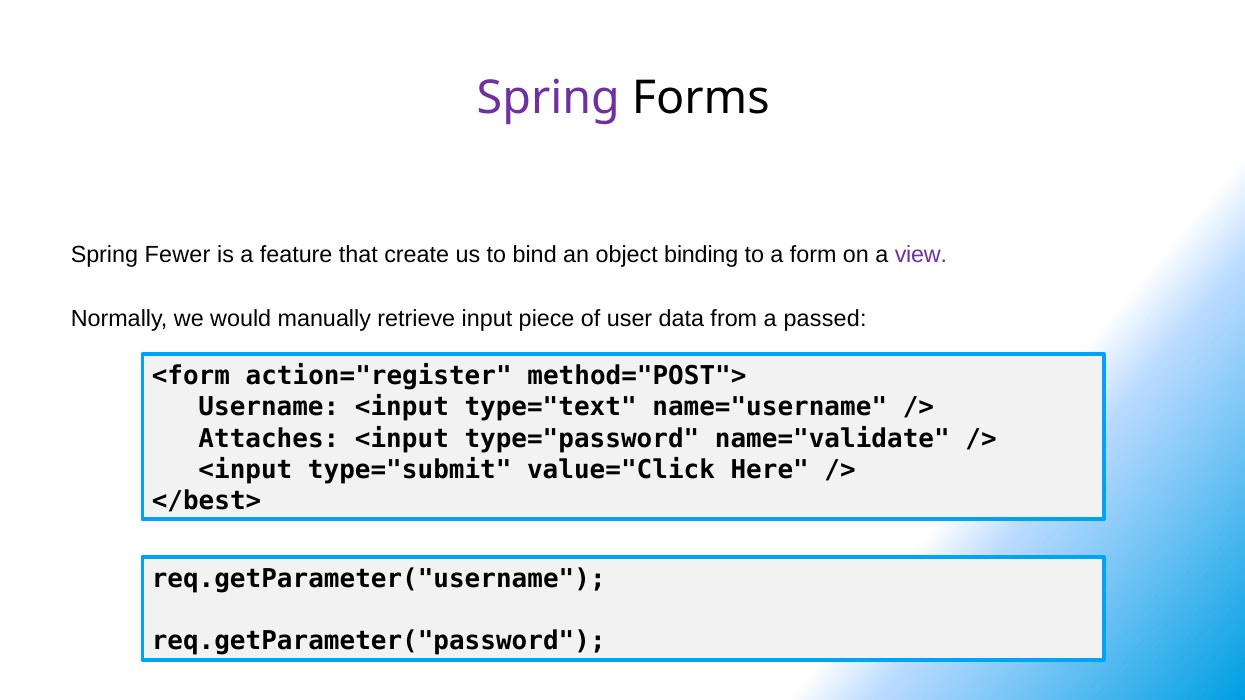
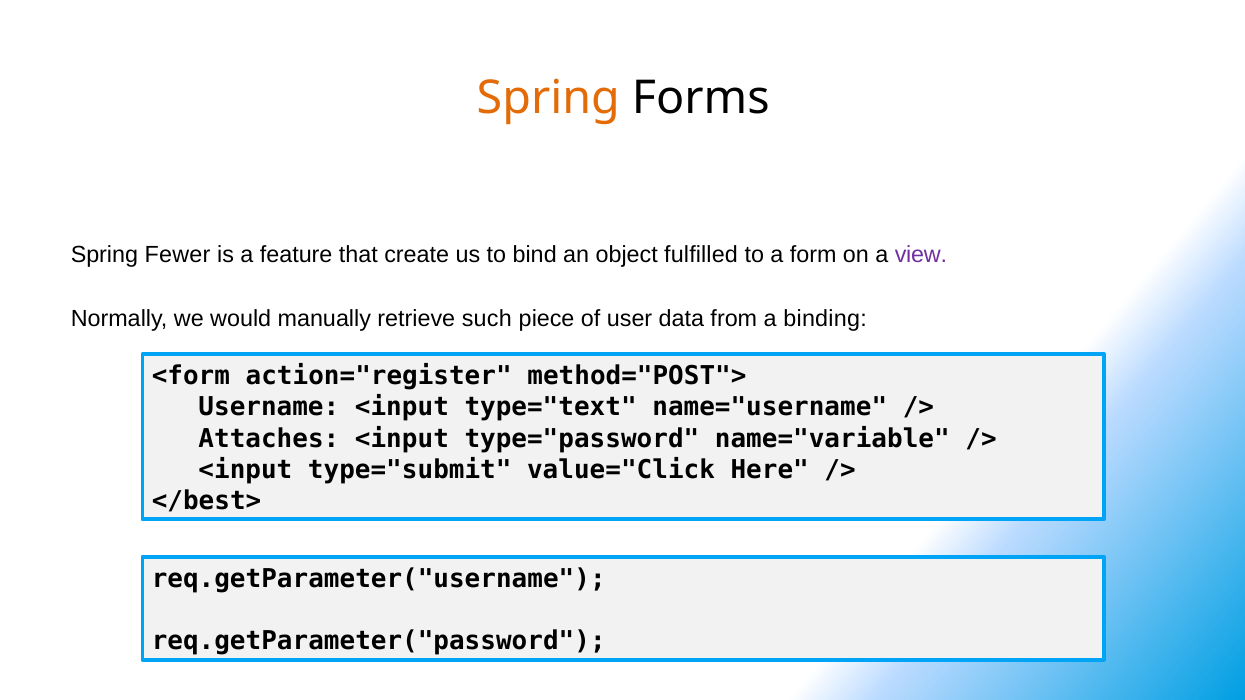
Spring colour: purple -> orange (548, 98)
binding: binding -> fulfilled (701, 255)
input: input -> such (487, 319)
passed: passed -> binding (825, 319)
name="validate: name="validate -> name="variable (832, 439)
